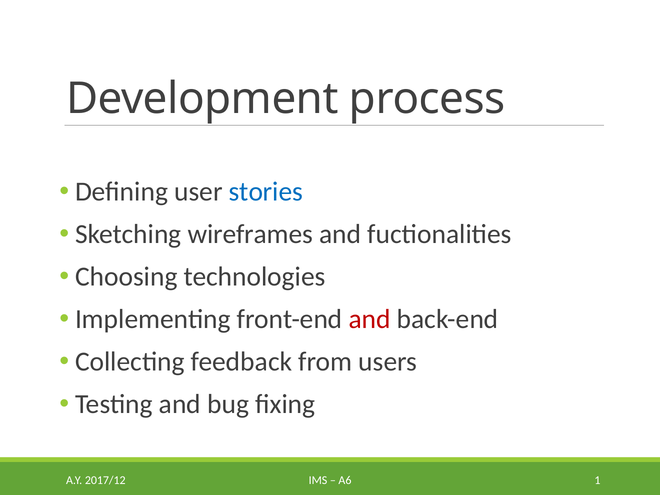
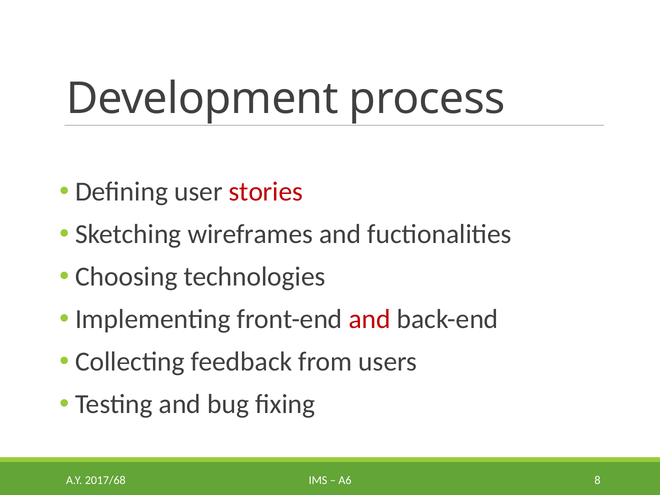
stories colour: blue -> red (266, 192)
1: 1 -> 8 (597, 480)
2017/12: 2017/12 -> 2017/68 (105, 480)
